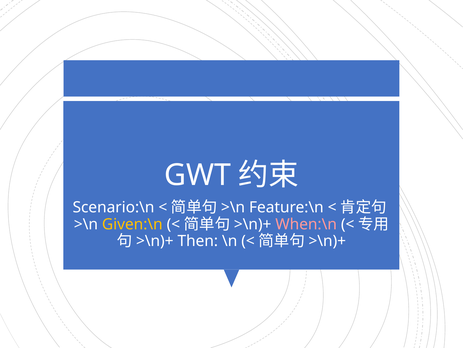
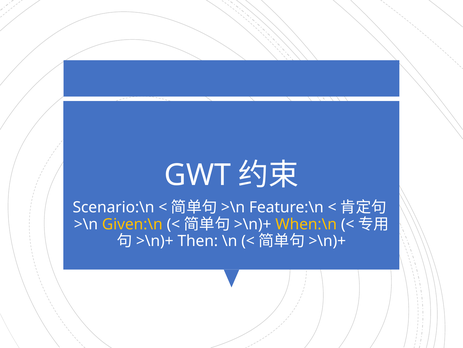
When:\n colour: pink -> yellow (306, 224)
